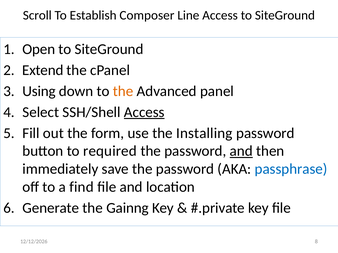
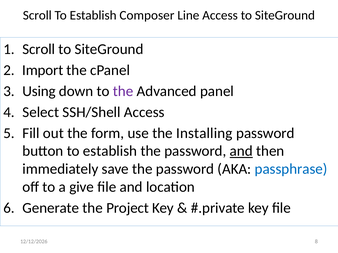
Open: Open -> Scroll (39, 49)
Extend: Extend -> Import (43, 70)
the colour: orange -> purple (123, 91)
Access underline: present -> none (144, 112)
button to required: required -> establish (110, 151)
find: find -> give (82, 187)
Gainng: Gainng -> Project (128, 208)
